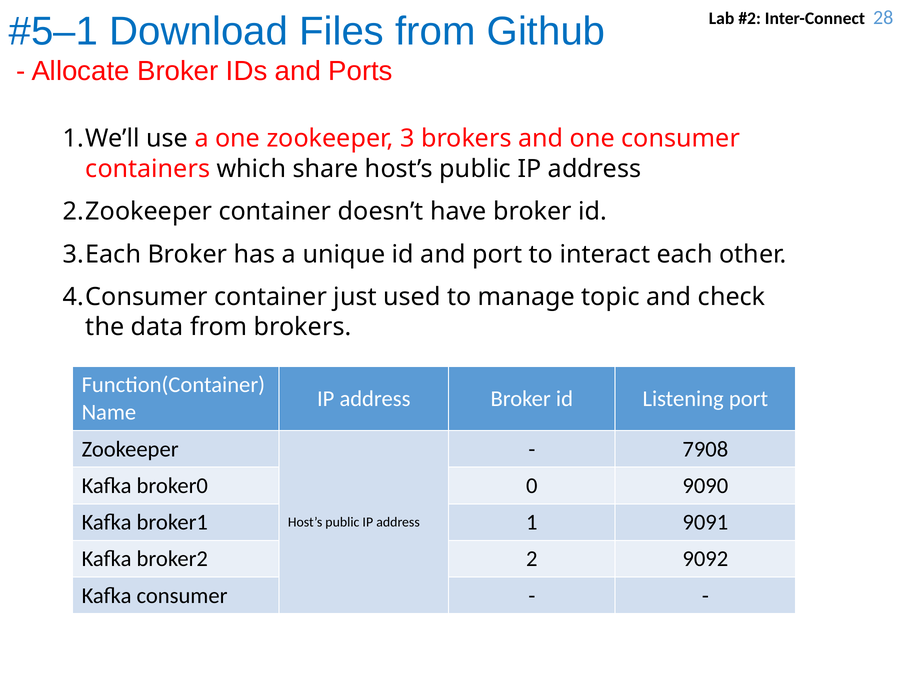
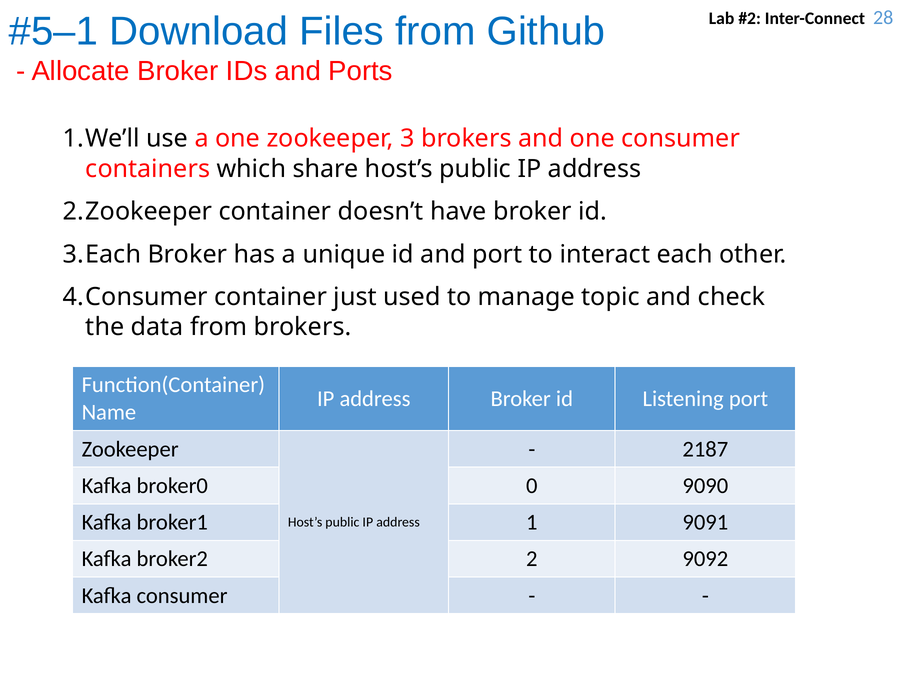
7908: 7908 -> 2187 (705, 449)
